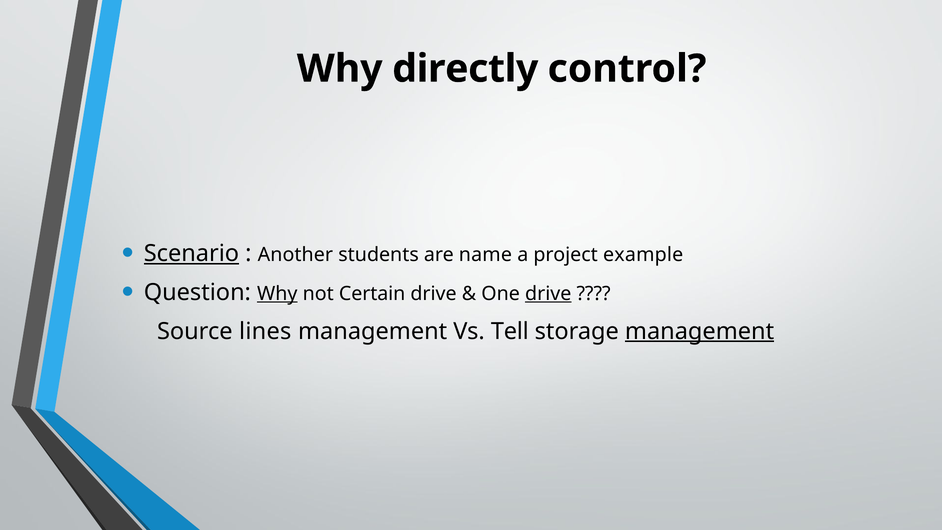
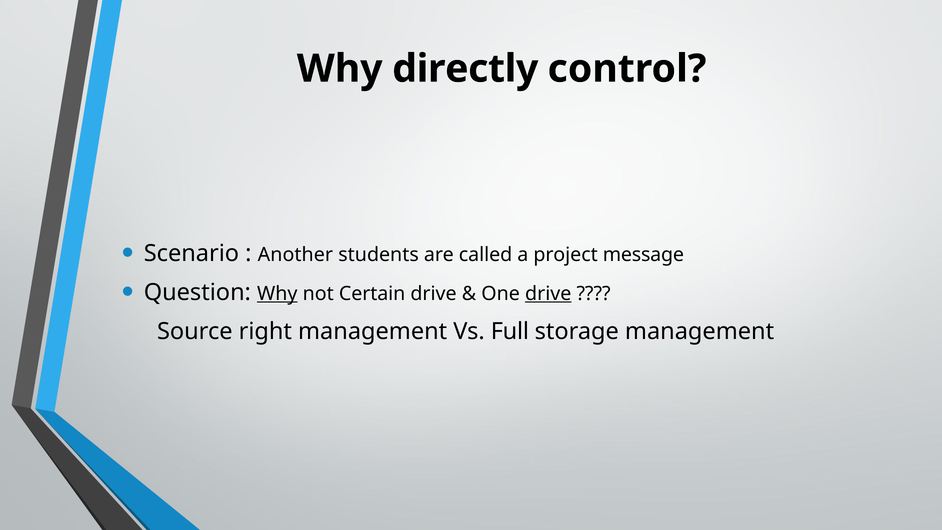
Scenario underline: present -> none (191, 253)
name: name -> called (486, 255)
example: example -> message (643, 255)
lines: lines -> right (265, 331)
Tell: Tell -> Full (510, 331)
management underline: present -> none (700, 331)
